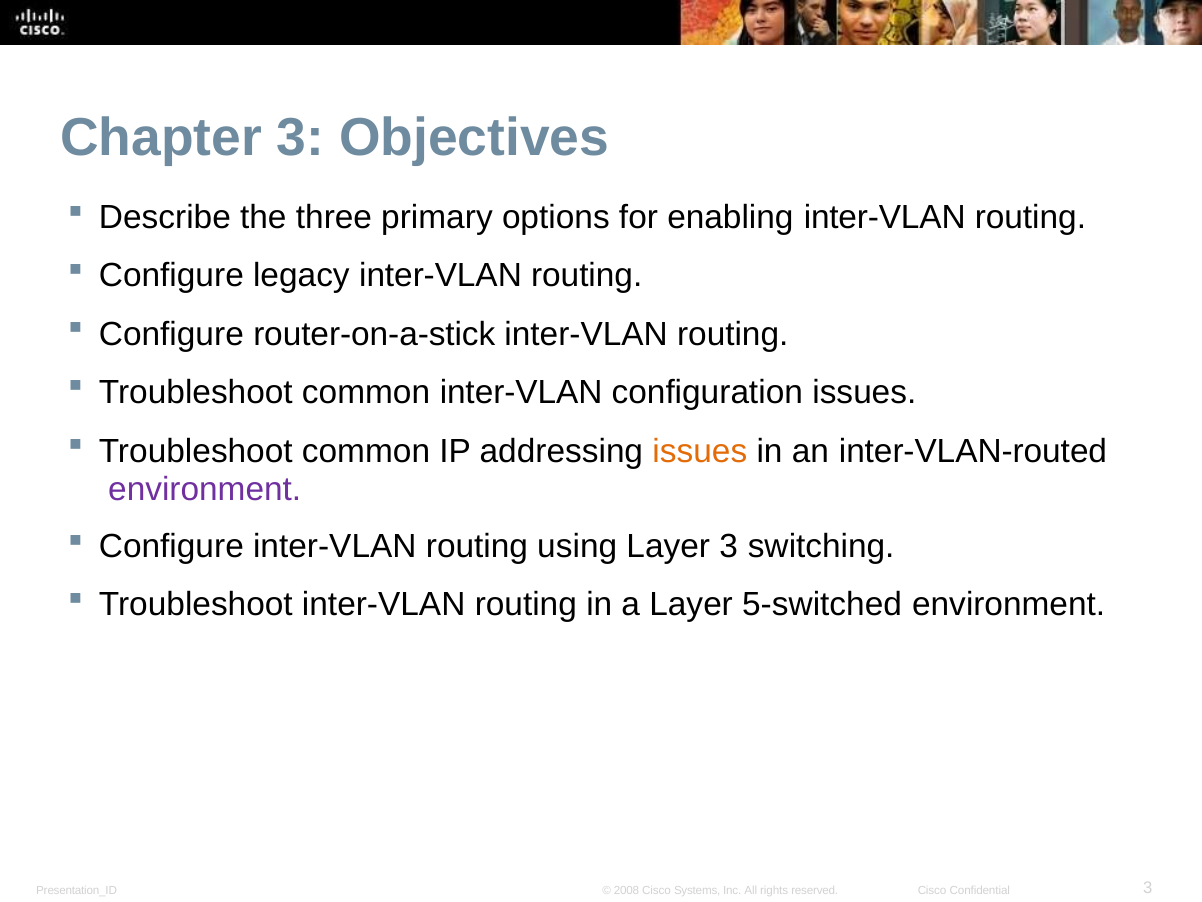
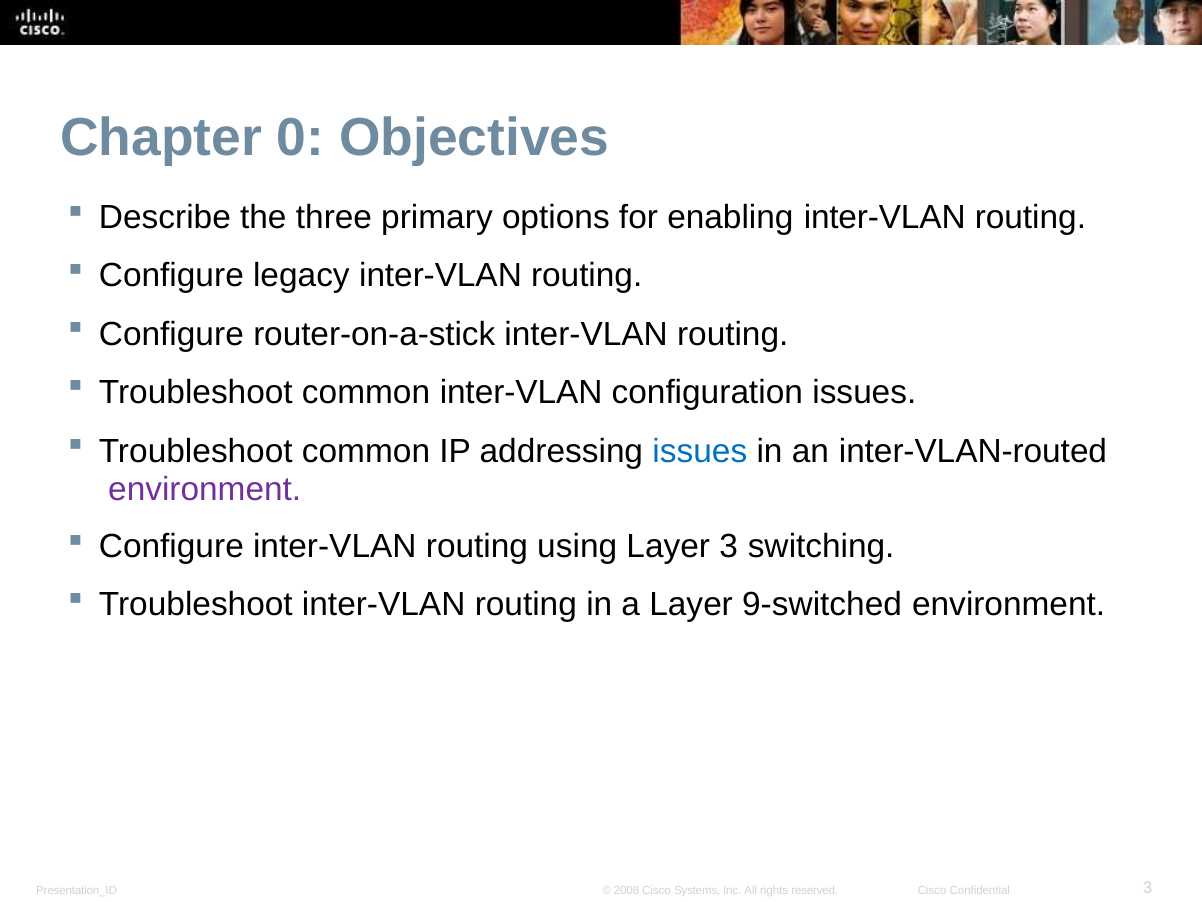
Chapter 3: 3 -> 0 (301, 138)
issues colour: orange -> blue (700, 451)
5-switched: 5-switched -> 9-switched (822, 604)
